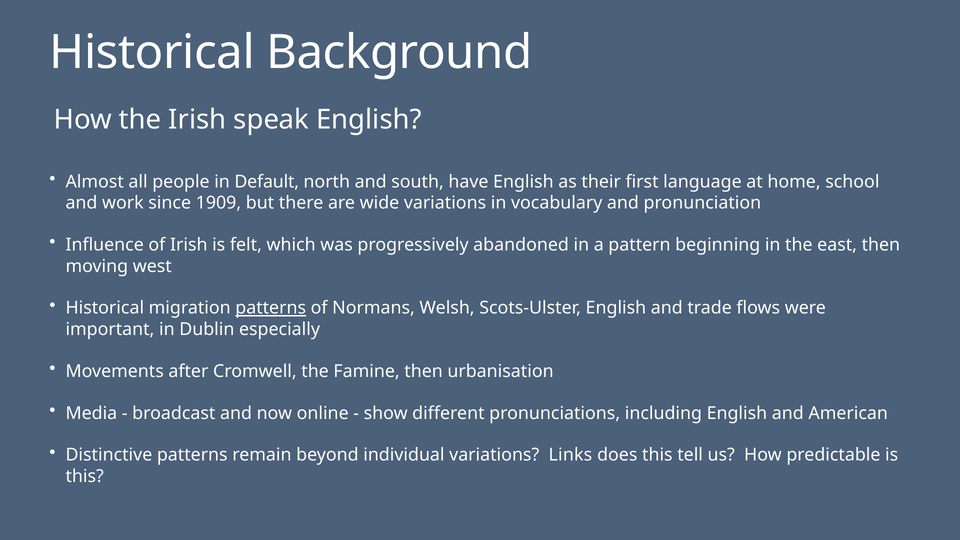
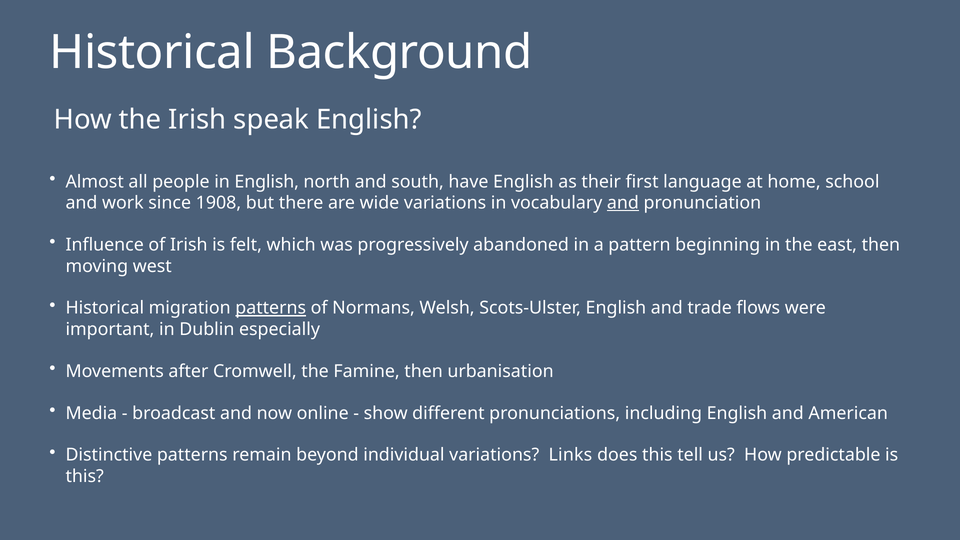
in Default: Default -> English (267, 182)
1909: 1909 -> 1908 (218, 203)
and underline: none -> present (623, 203)
